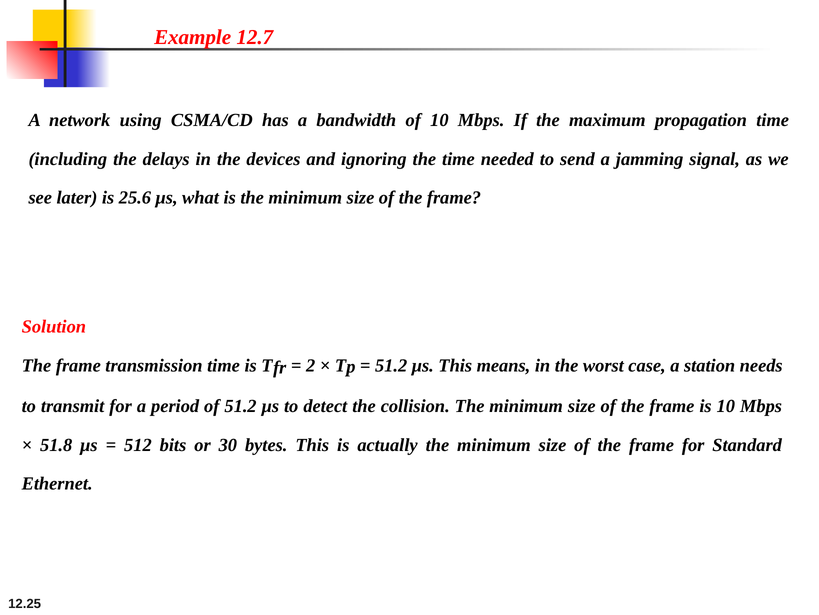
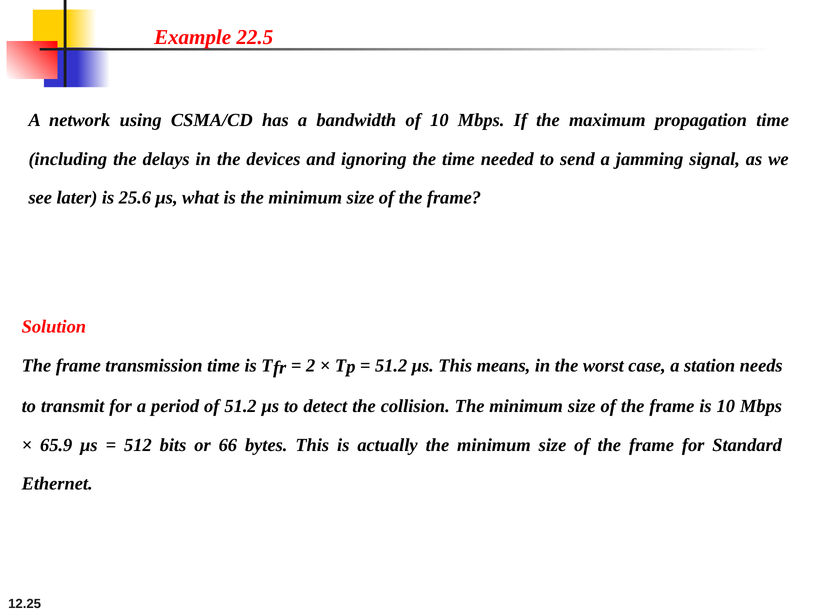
12.7: 12.7 -> 22.5 (255, 37)
51.8: 51.8 -> 65.9 (56, 444)
30: 30 -> 66 (228, 444)
